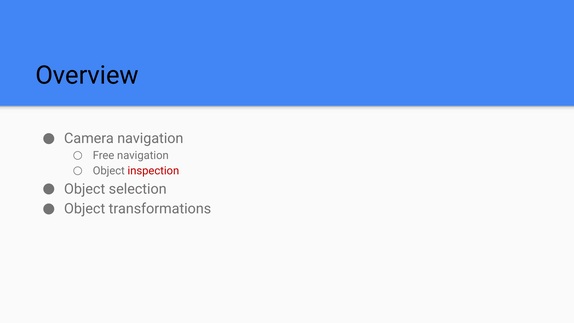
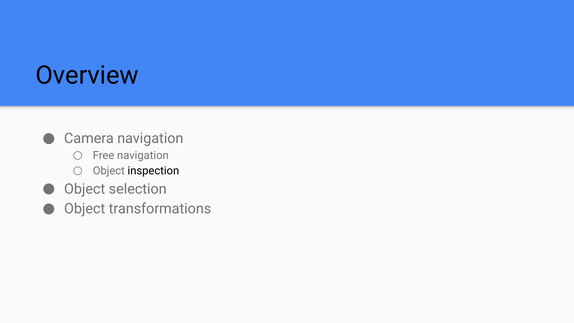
inspection colour: red -> black (153, 171)
